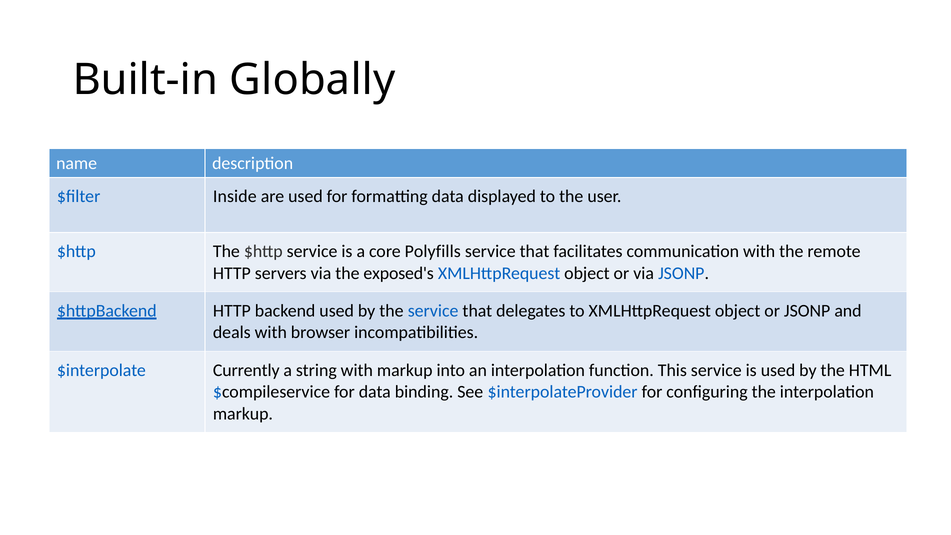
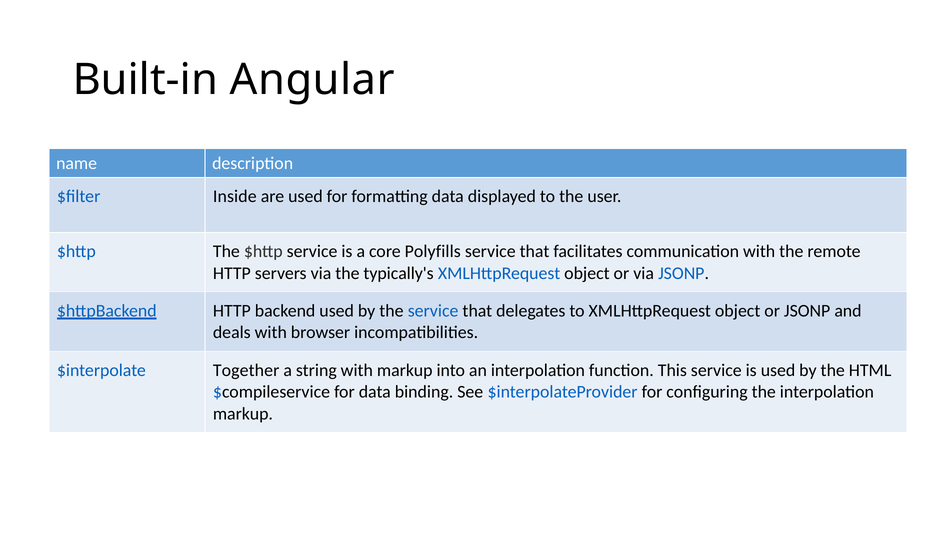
Globally: Globally -> Angular (312, 80)
exposed's: exposed's -> typically's (399, 273)
Currently: Currently -> Together (246, 370)
